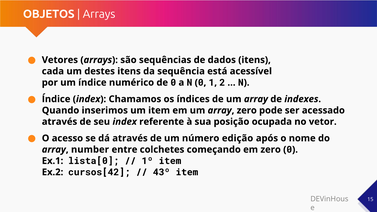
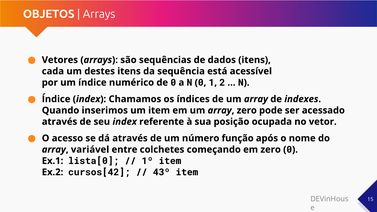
edição: edição -> função (238, 138)
number: number -> variável (90, 150)
